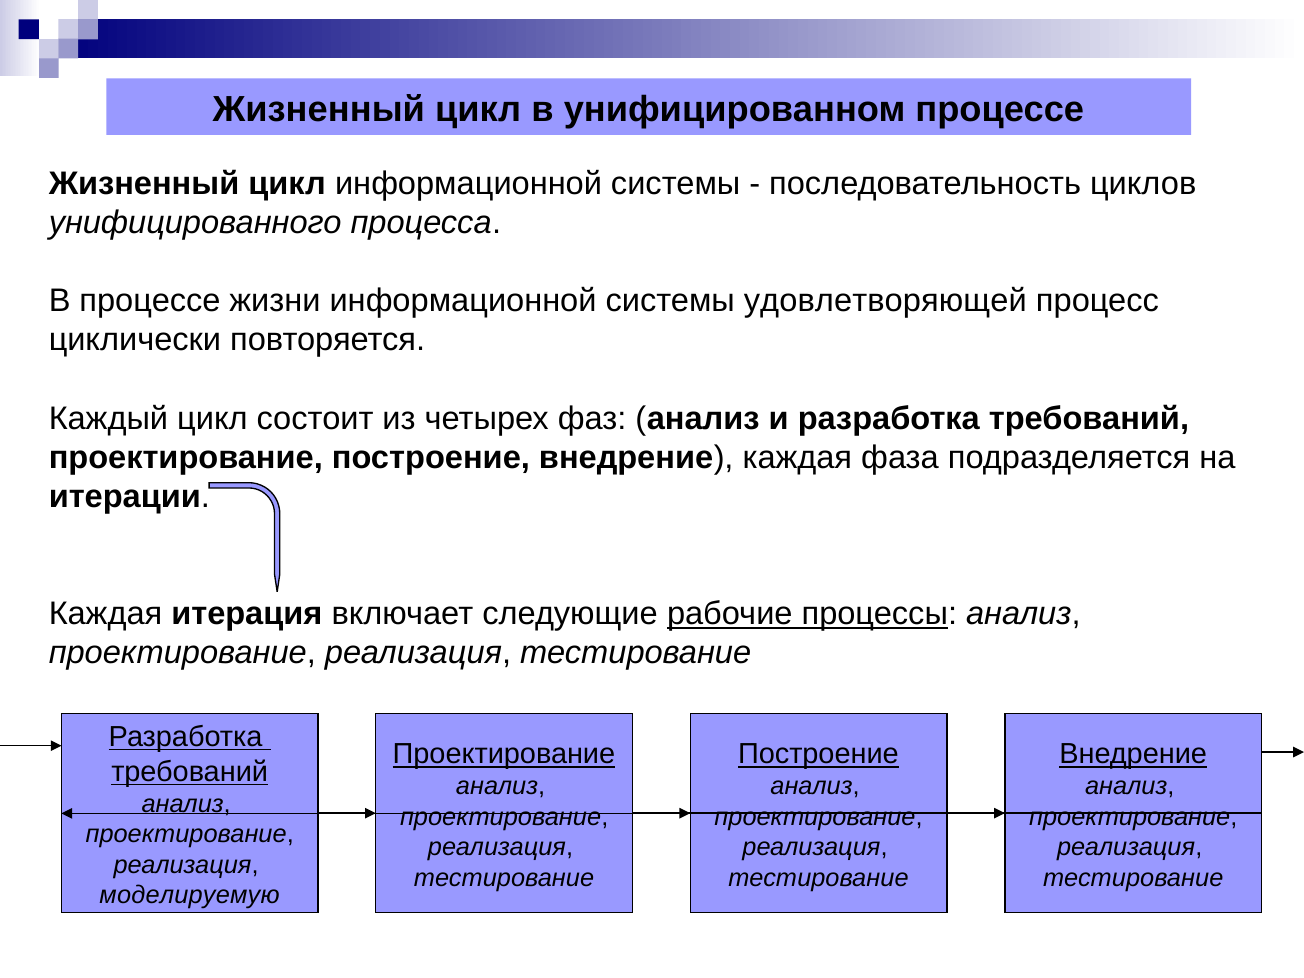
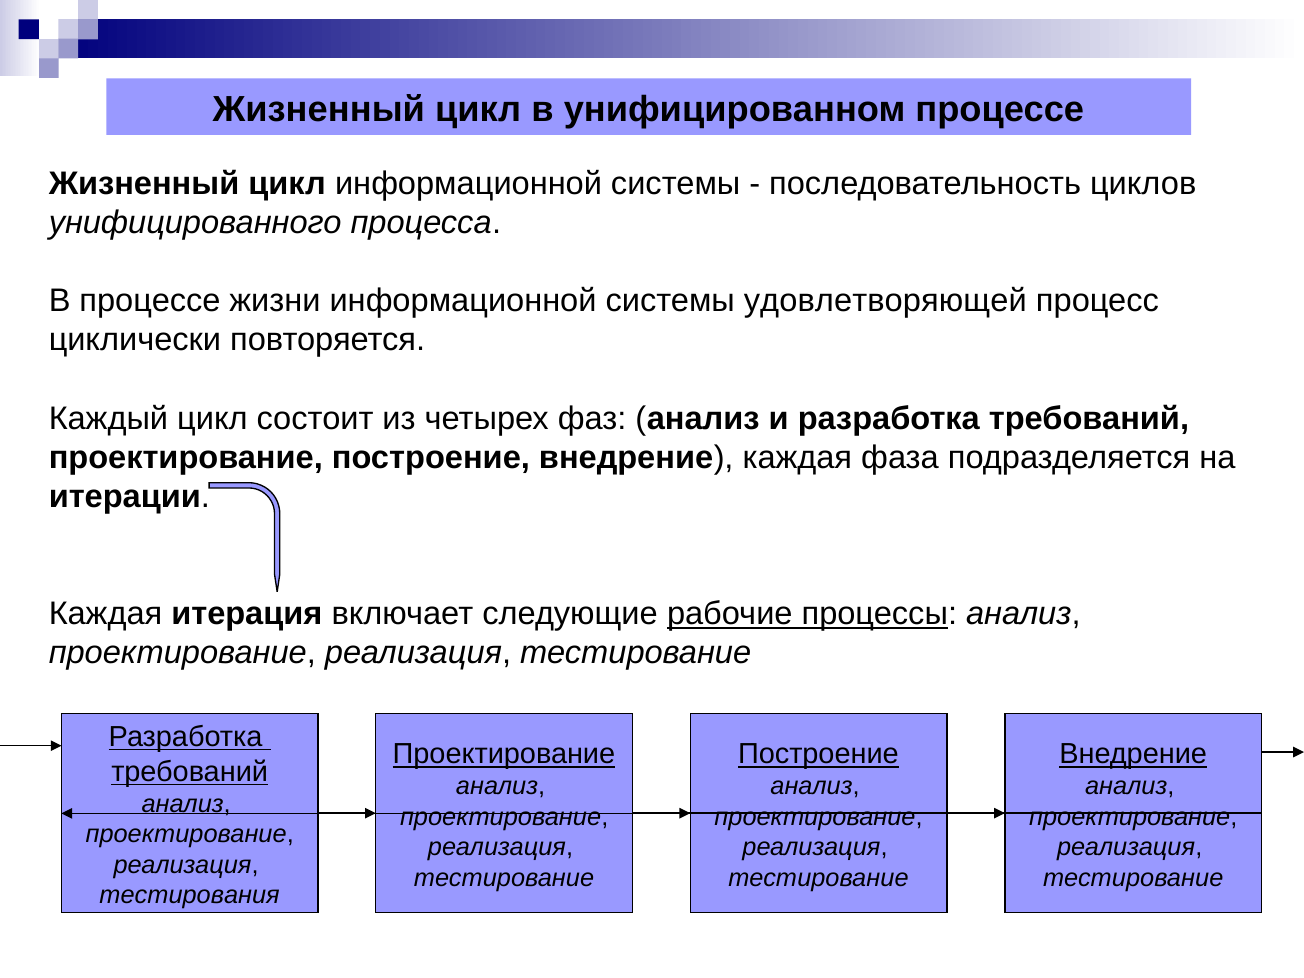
моделируемую: моделируемую -> тестирования (190, 895)
